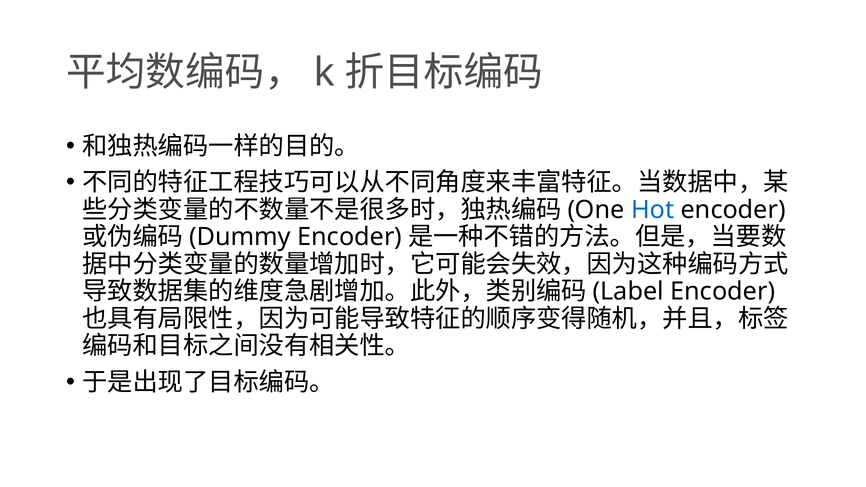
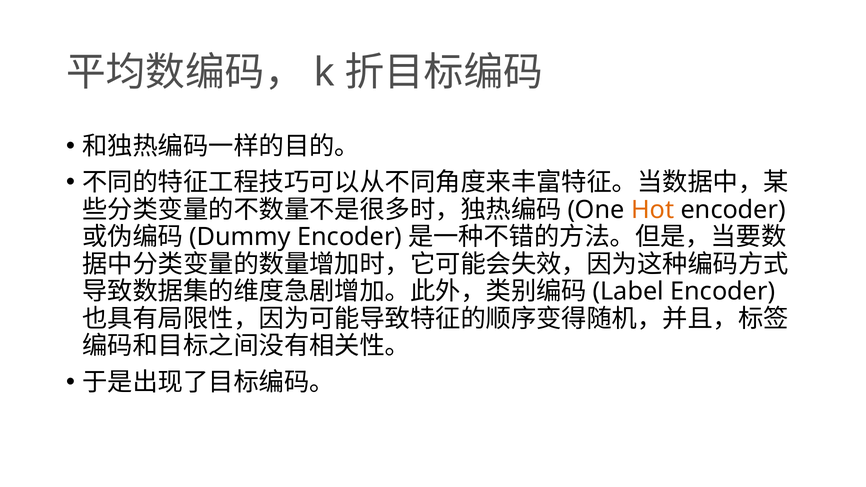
Hot colour: blue -> orange (653, 210)
